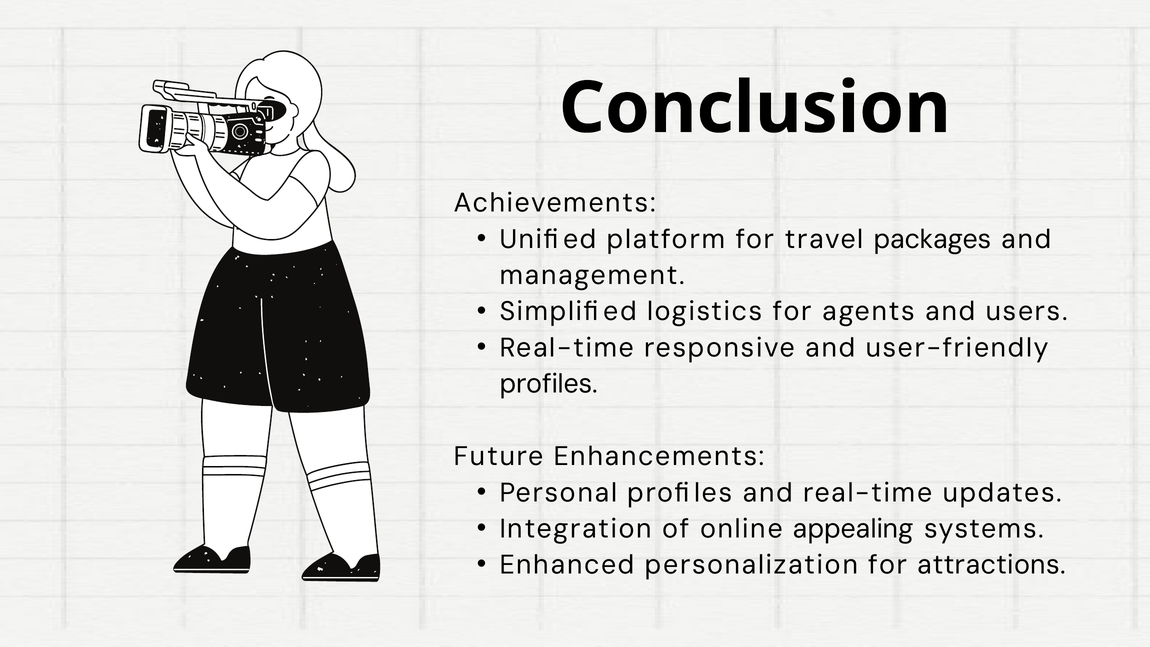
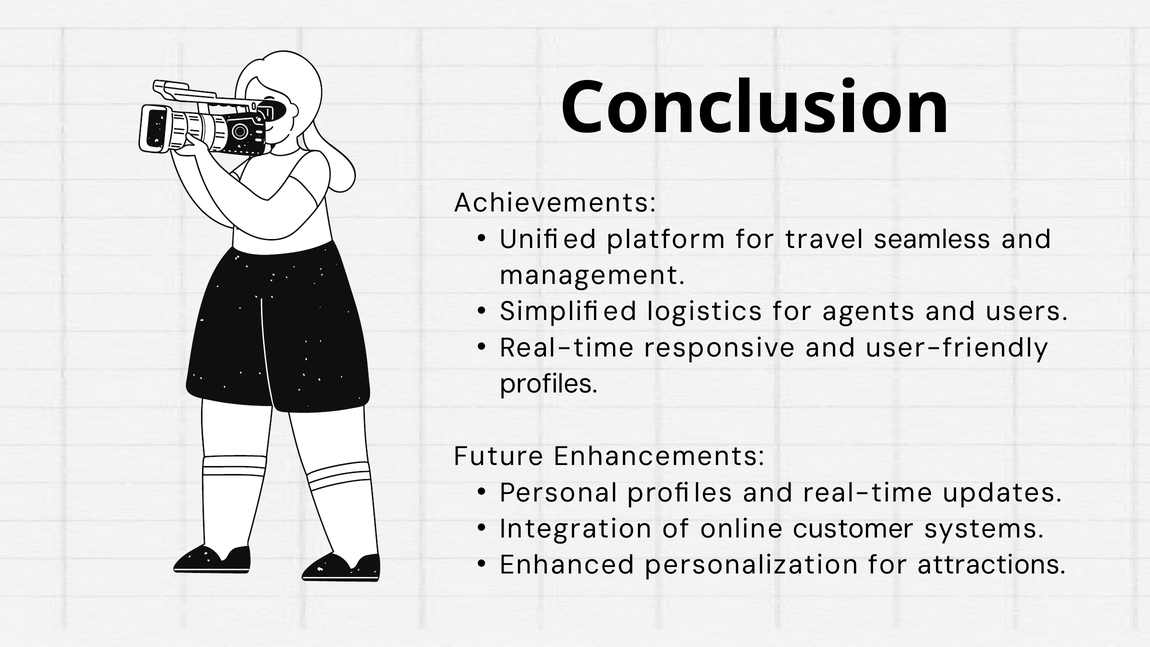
packages: packages -> seamless (932, 239)
appealing: appealing -> customer (853, 529)
